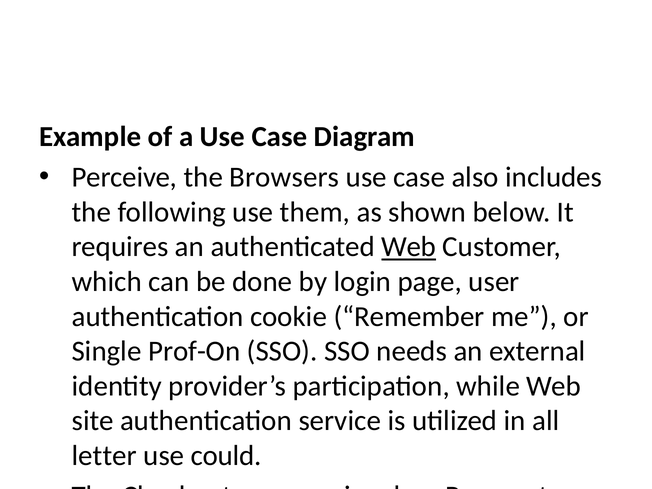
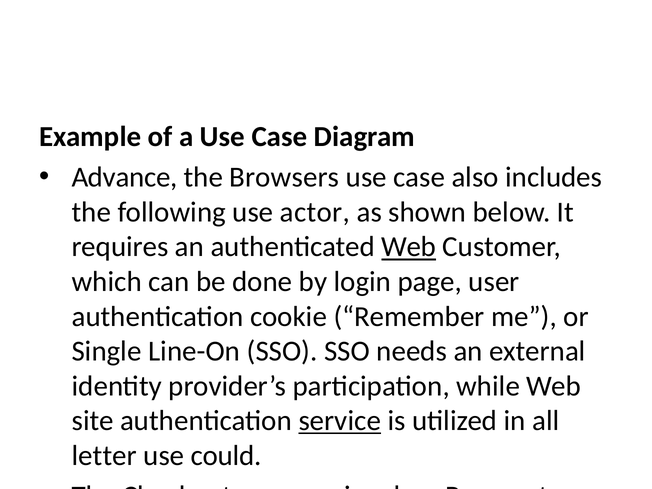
Perceive: Perceive -> Advance (124, 177)
them: them -> actor (315, 212)
Prof-On: Prof-On -> Line-On (194, 351)
service underline: none -> present (340, 421)
